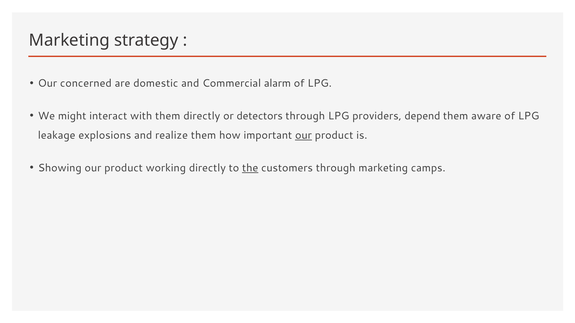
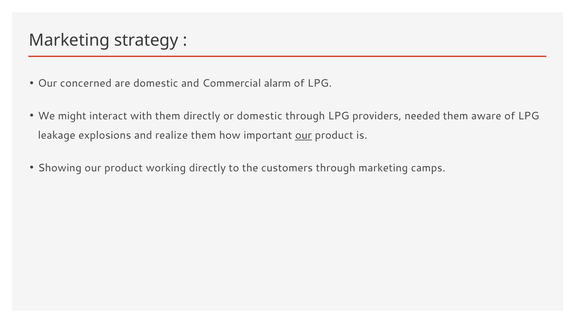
or detectors: detectors -> domestic (260, 116)
depend: depend -> needed (422, 116)
the underline: present -> none (250, 168)
